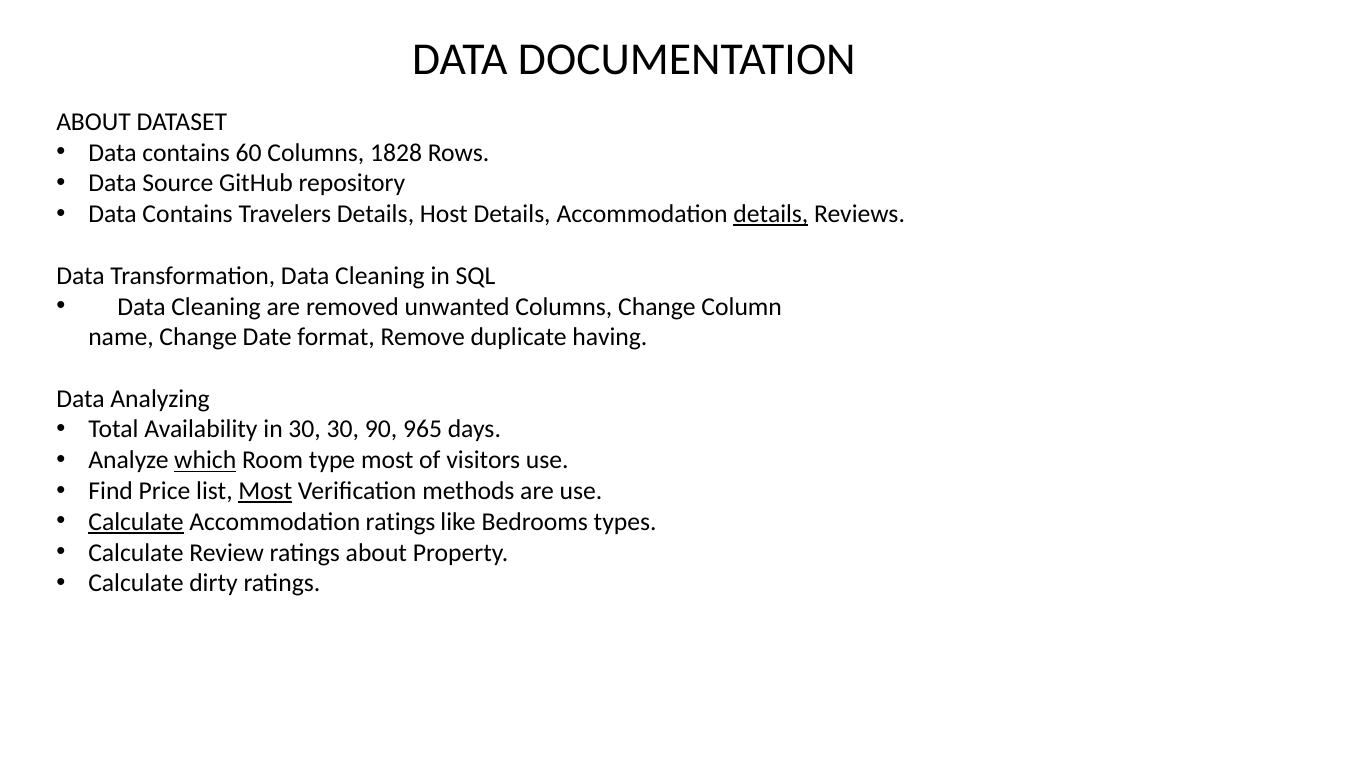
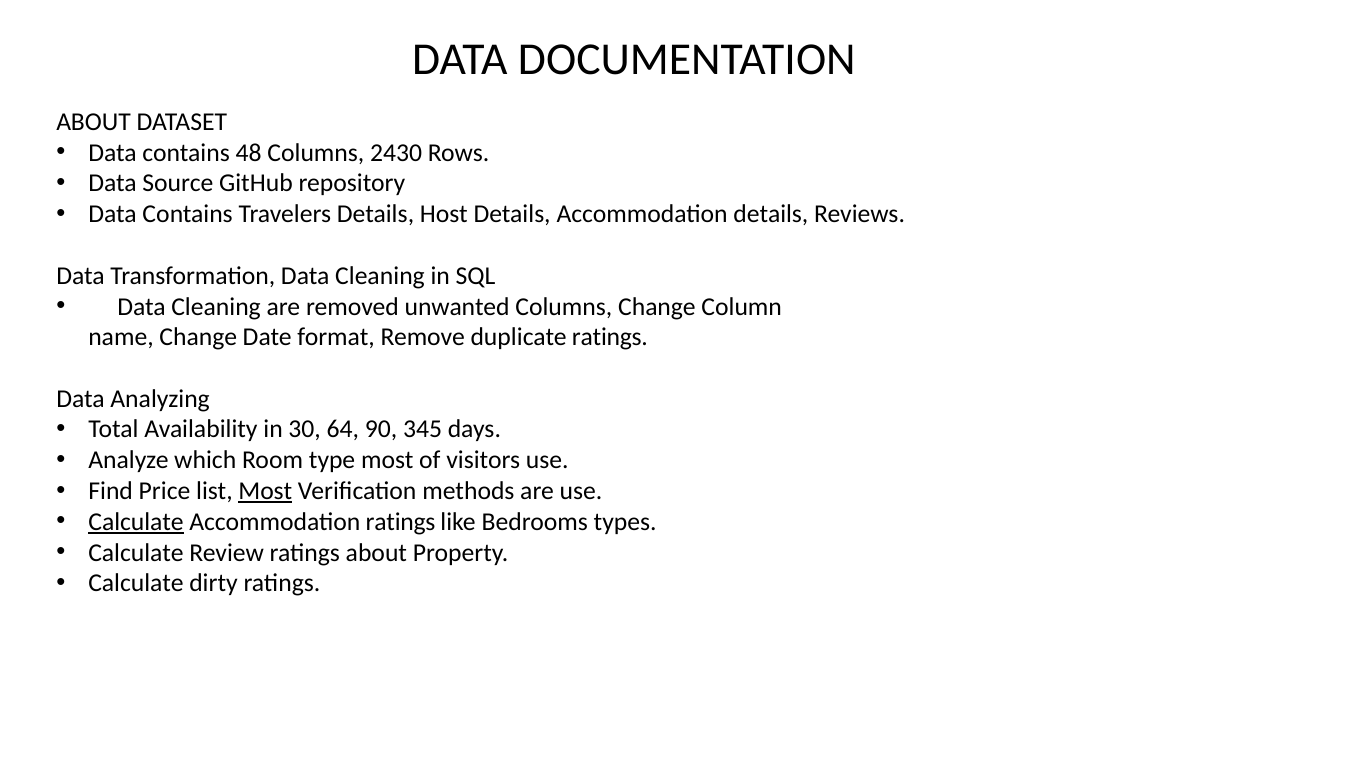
60: 60 -> 48 (249, 153)
1828: 1828 -> 2430 (396, 153)
details underline: present -> none (771, 214)
duplicate having: having -> ratings (610, 337)
30 30: 30 -> 64 (343, 430)
965: 965 -> 345 (423, 430)
which underline: present -> none (205, 460)
